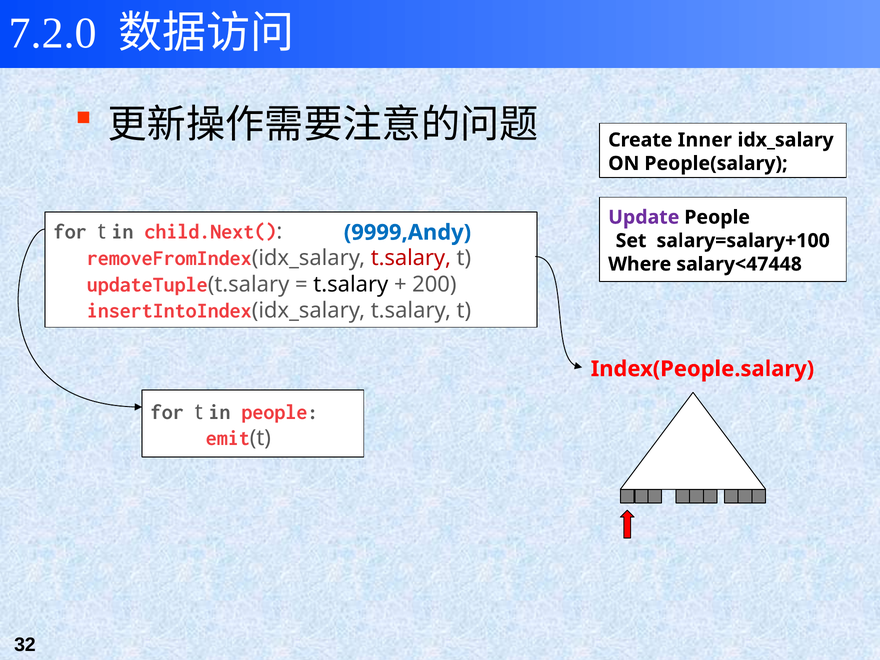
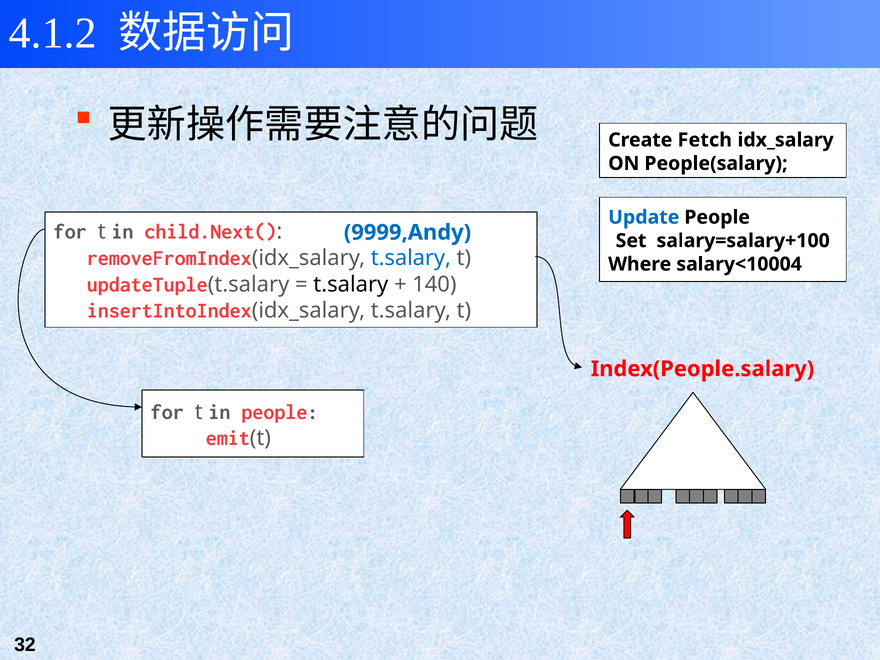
7.2.0: 7.2.0 -> 4.1.2 (53, 33)
Inner: Inner -> Fetch (705, 140)
Update colour: purple -> blue (644, 217)
t.salary colour: red -> blue (411, 258)
salary<47448: salary<47448 -> salary<10004 (739, 264)
200: 200 -> 140 (434, 284)
